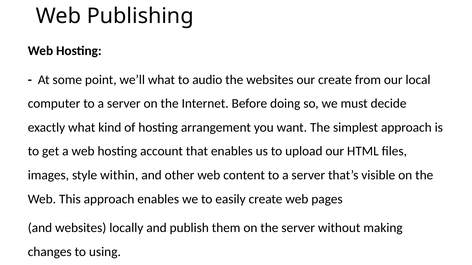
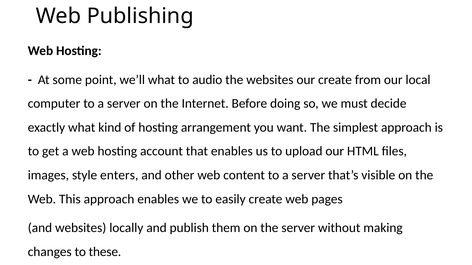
within: within -> enters (119, 175)
using: using -> these (105, 252)
